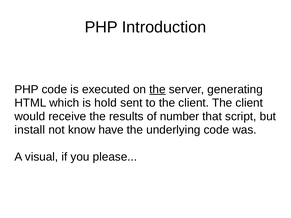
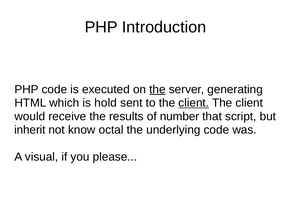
client underline: none -> present (194, 103)
install: install -> inherit (30, 130)
have: have -> octal (111, 130)
